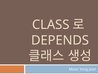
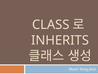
DEPENDS: DEPENDS -> INHERITS (60, 40)
